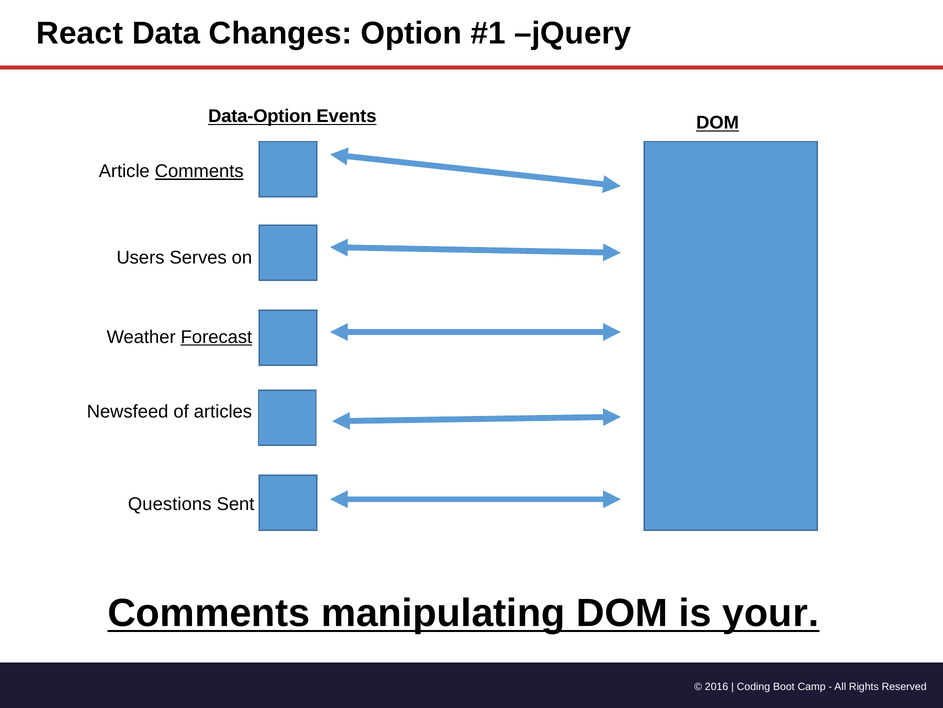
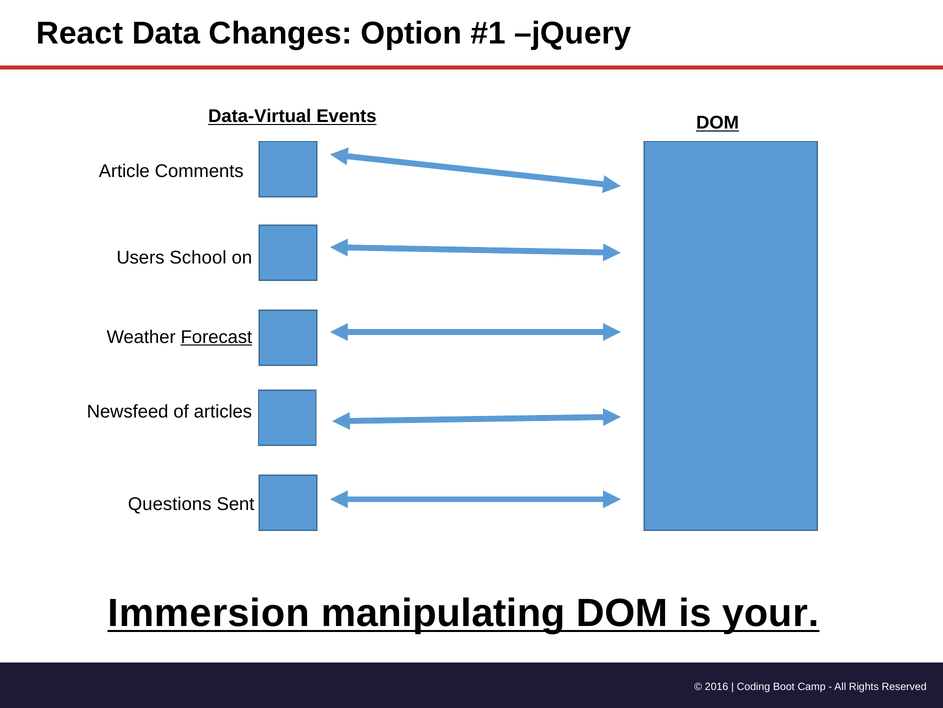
Data-Option: Data-Option -> Data-Virtual (260, 116)
Comments underline: present -> none (199, 171)
Serves: Serves -> School (198, 257)
Comments: Comments -> Immersion (209, 613)
